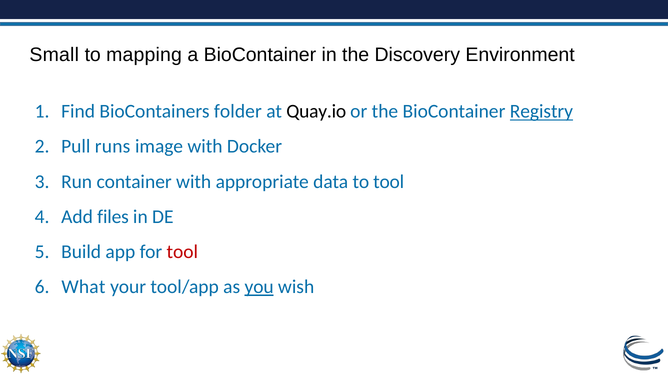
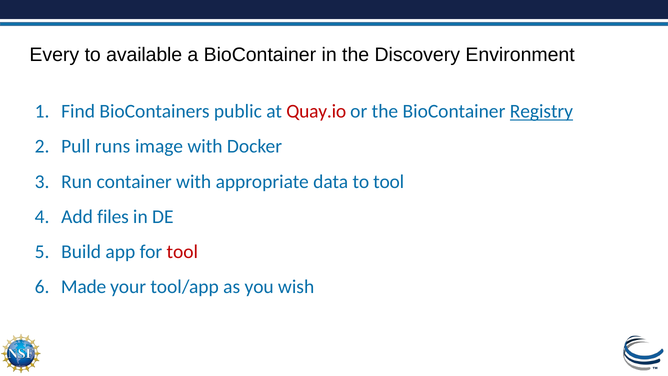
Small: Small -> Every (54, 55)
mapping: mapping -> available (144, 55)
folder: folder -> public (238, 111)
Quay.io colour: black -> red (316, 111)
What: What -> Made (84, 287)
you underline: present -> none (259, 287)
